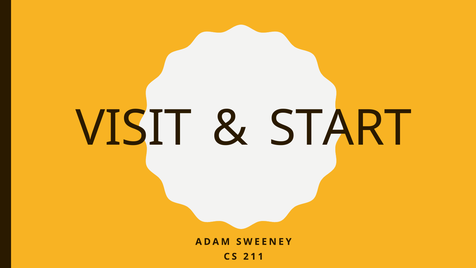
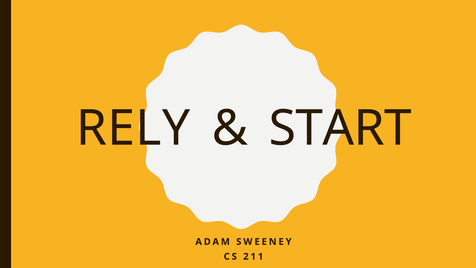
VISIT: VISIT -> RELY (133, 128)
